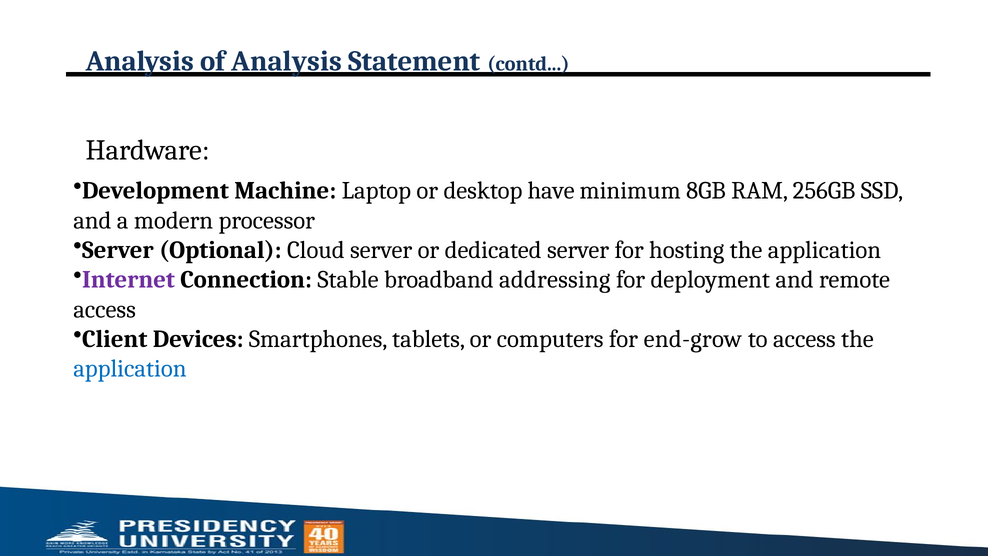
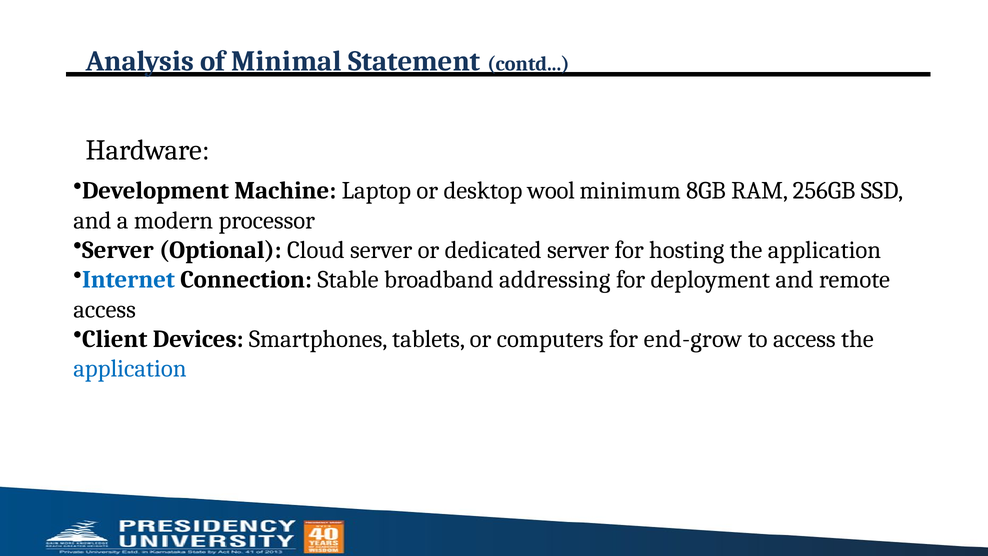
of Analysis: Analysis -> Minimal (287, 61)
have: have -> wool (551, 191)
Internet colour: purple -> blue (128, 280)
